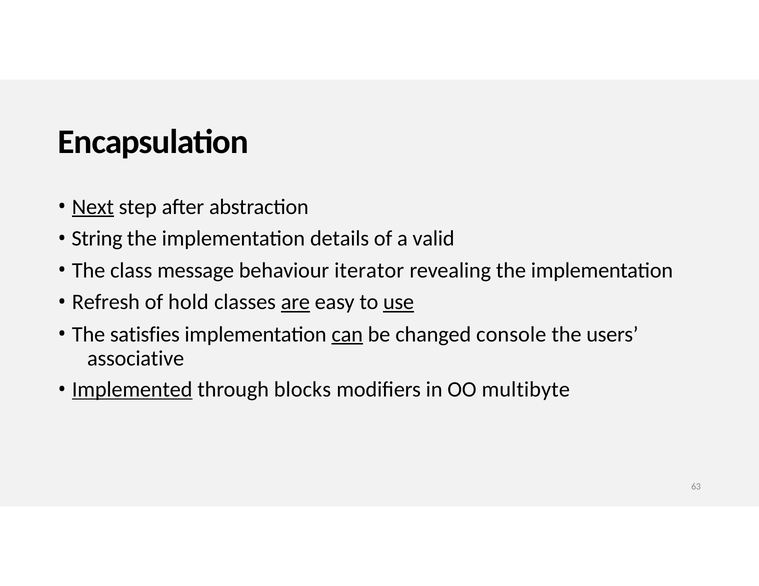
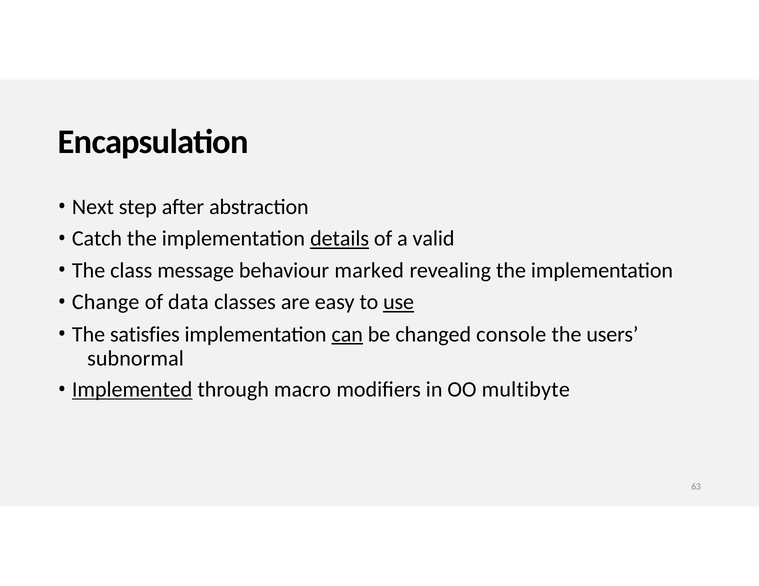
Next underline: present -> none (93, 207)
String: String -> Catch (97, 239)
details underline: none -> present (340, 239)
iterator: iterator -> marked (369, 271)
Refresh: Refresh -> Change (106, 302)
hold: hold -> data (188, 302)
are underline: present -> none (295, 302)
associative: associative -> subnormal (136, 359)
blocks: blocks -> macro (303, 390)
